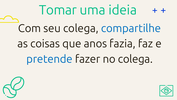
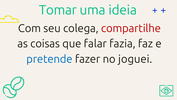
compartilhe colour: blue -> red (131, 28)
anos: anos -> falar (95, 44)
no colega: colega -> joguei (135, 59)
